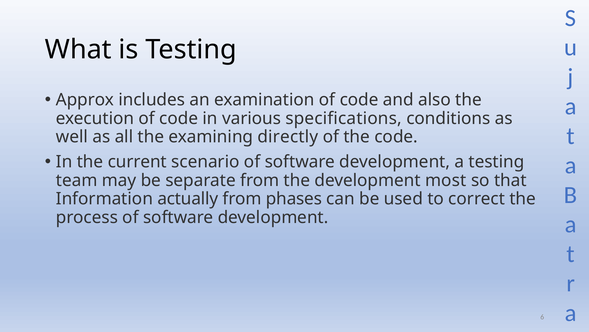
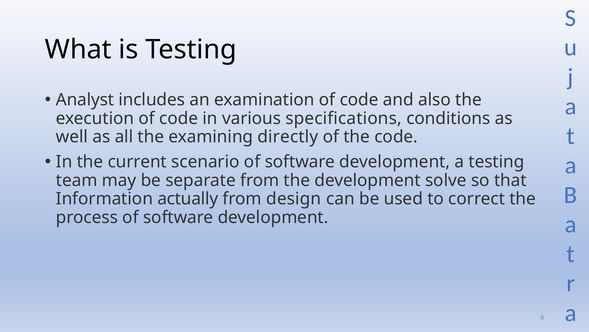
Approx: Approx -> Analyst (85, 100)
most: most -> solve (446, 180)
phases: phases -> design (294, 199)
